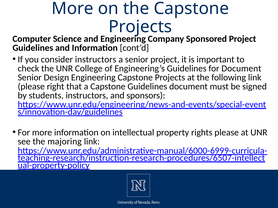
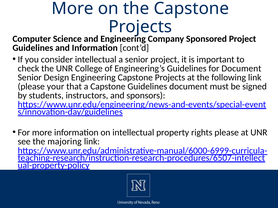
consider instructors: instructors -> intellectual (96, 60)
right: right -> your (56, 87)
